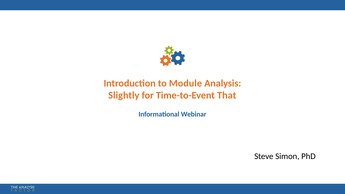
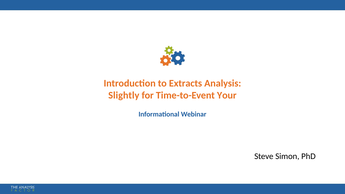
Module: Module -> Extracts (186, 83)
That: That -> Your (227, 95)
